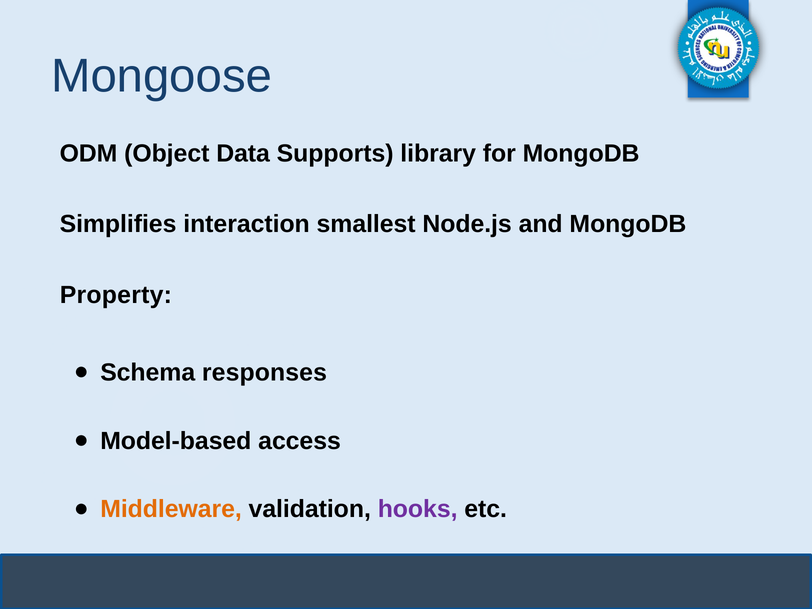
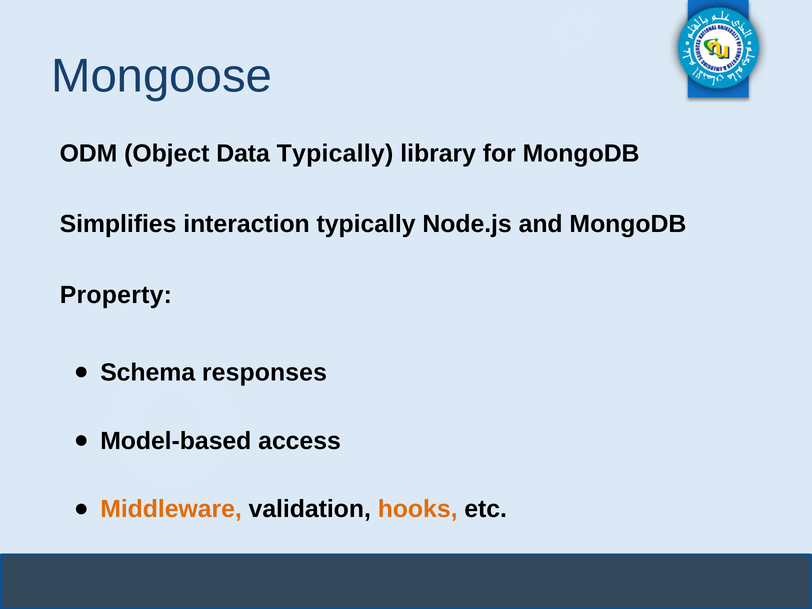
Data Supports: Supports -> Typically (335, 153)
interaction smallest: smallest -> typically (366, 224)
hooks colour: purple -> orange (418, 509)
